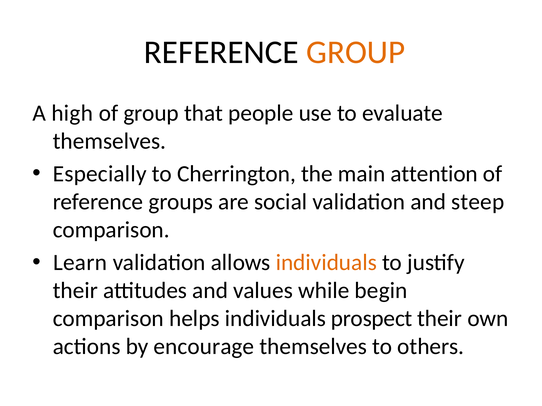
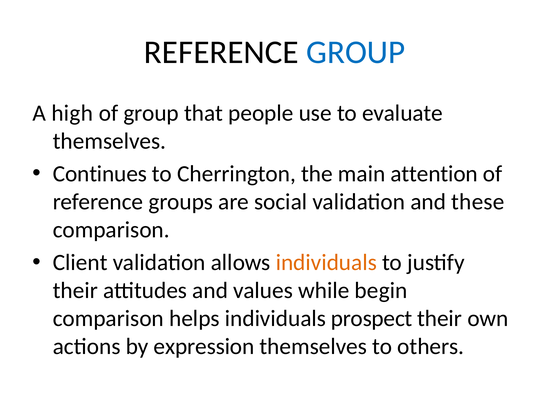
GROUP colour: orange -> blue (356, 52)
Especially: Especially -> Continues (100, 174)
steep: steep -> these (478, 202)
Learn: Learn -> Client (80, 263)
encourage: encourage -> expression (204, 347)
